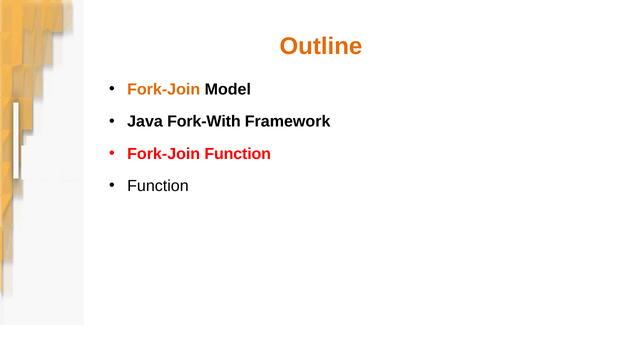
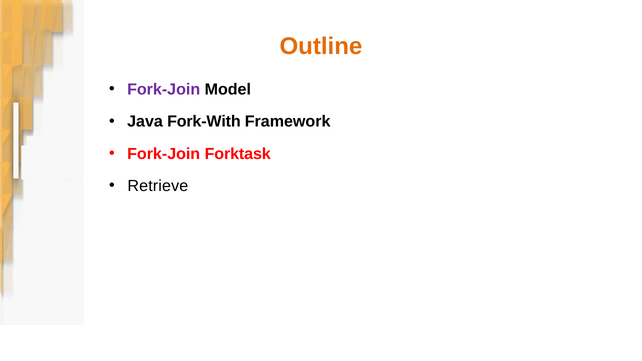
Fork-Join colour: orange -> purple (164, 90)
Fork-Join Function: Function -> Forktask (238, 154)
Function: Function -> Retrieve (158, 186)
